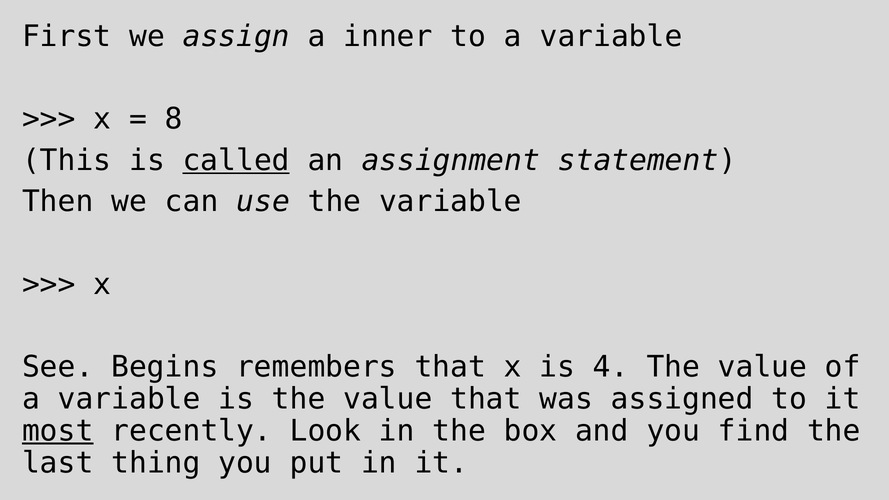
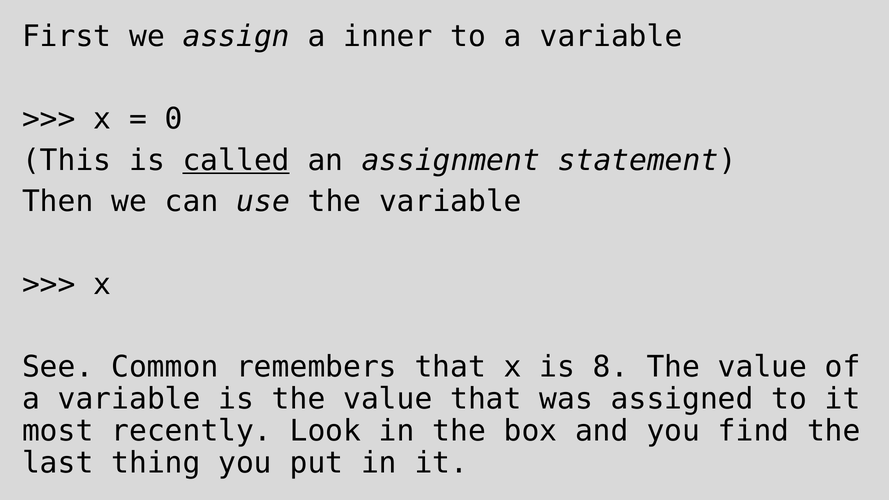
8: 8 -> 0 (174, 119)
Begins: Begins -> Common (165, 367)
4: 4 -> 8 (611, 367)
most underline: present -> none (58, 431)
